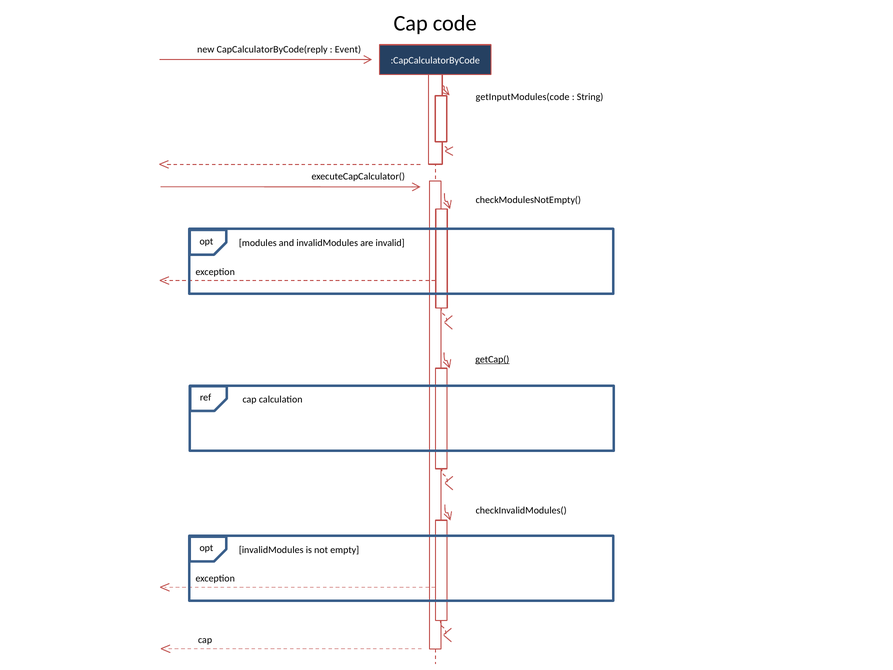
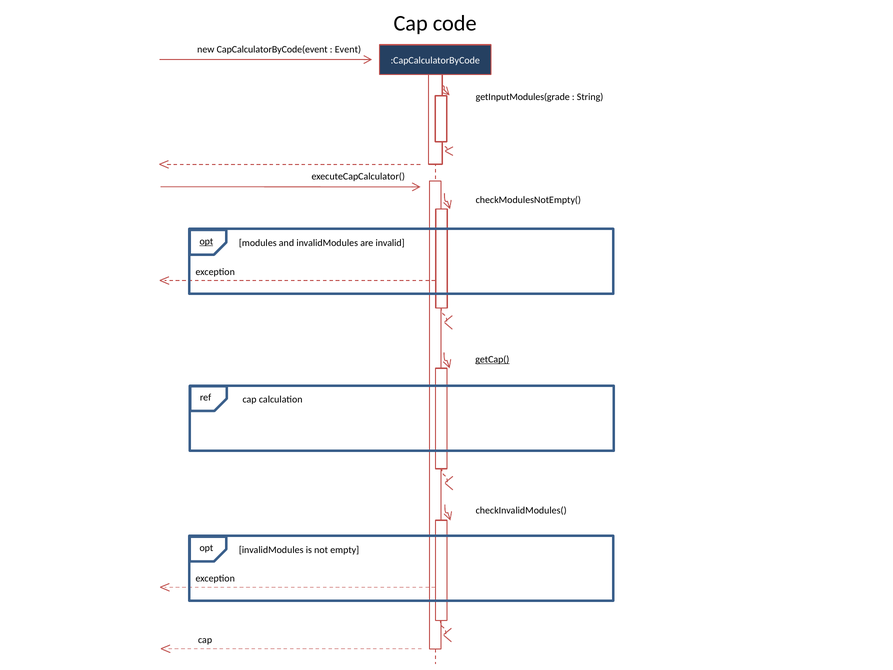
CapCalculatorByCode(reply: CapCalculatorByCode(reply -> CapCalculatorByCode(event (272, 50)
getInputModules(code: getInputModules(code -> getInputModules(grade (523, 97)
opt underline: none -> present (206, 241)
